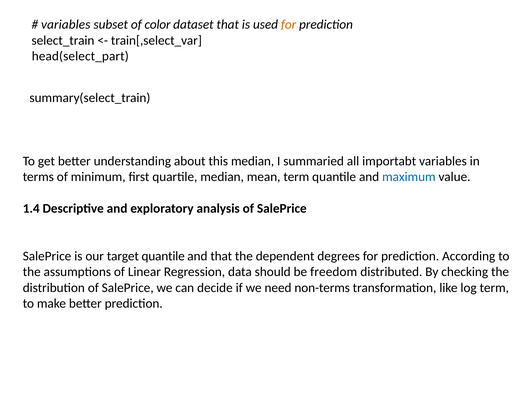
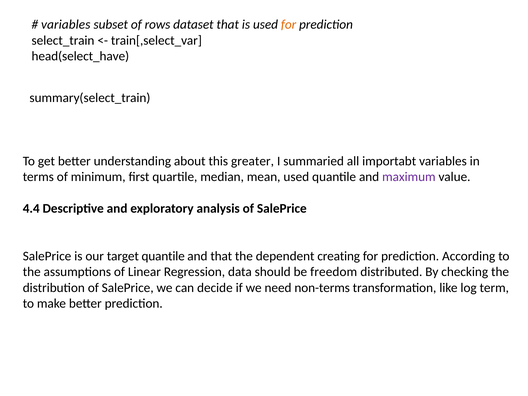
color: color -> rows (158, 25)
head(select_part: head(select_part -> head(select_have (80, 56)
this median: median -> greater (253, 161)
mean term: term -> used (296, 177)
maximum colour: blue -> purple (409, 177)
1.4: 1.4 -> 4.4 (31, 209)
degrees: degrees -> creating (339, 256)
